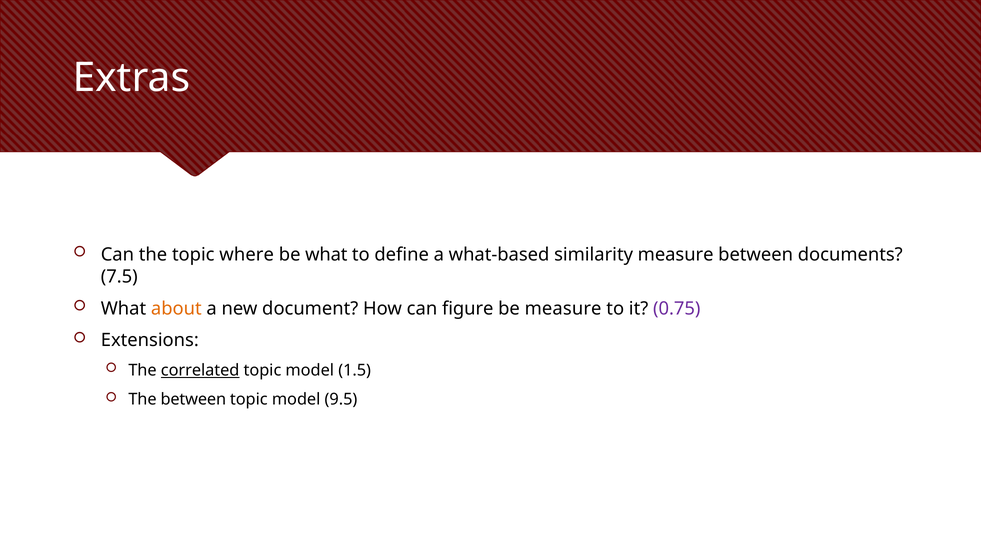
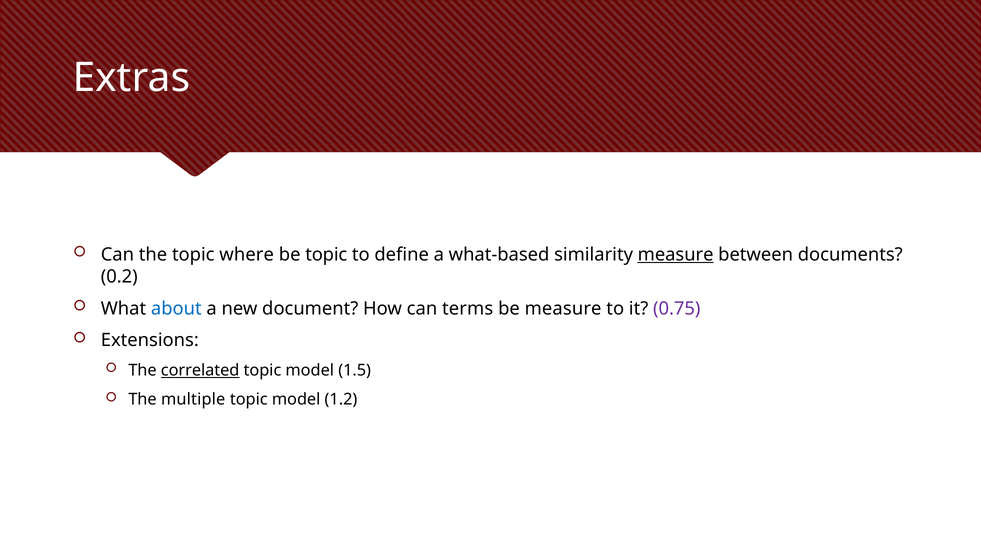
be what: what -> topic (326, 254)
measure underline: none -> present (676, 254)
7.5: 7.5 -> 0.2 (119, 276)
about colour: orange -> blue (176, 308)
figure: figure -> terms (468, 308)
The between: between -> multiple (193, 399)
9.5: 9.5 -> 1.2 (341, 399)
